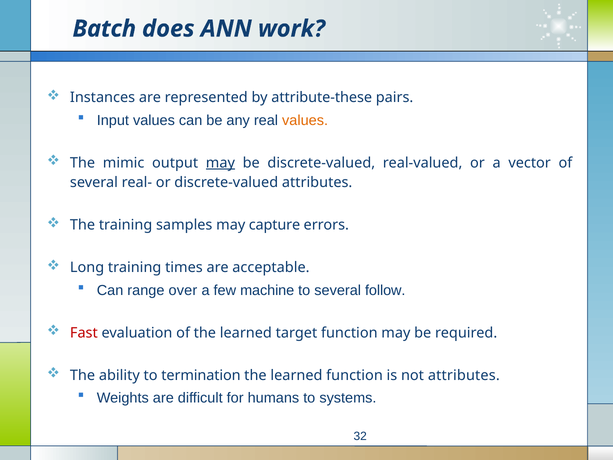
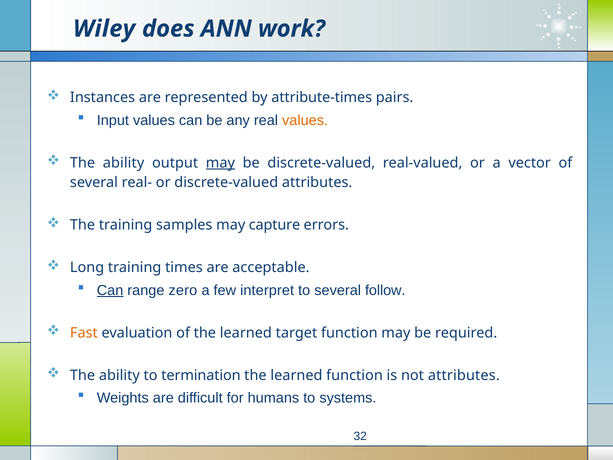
Batch: Batch -> Wiley (104, 29)
attribute-these: attribute-these -> attribute-times (322, 98)
mimic: mimic -> ability (124, 163)
Can underline: none -> present (110, 290)
over: over -> zero (183, 290)
machine: machine -> interpret (267, 290)
Fast colour: red -> orange (84, 333)
